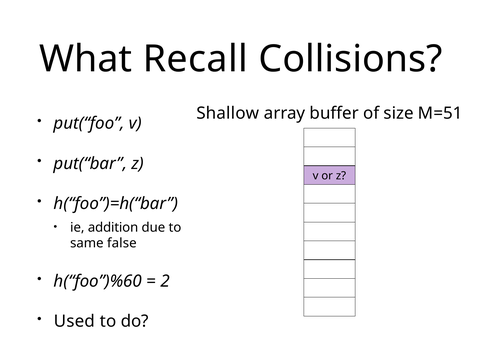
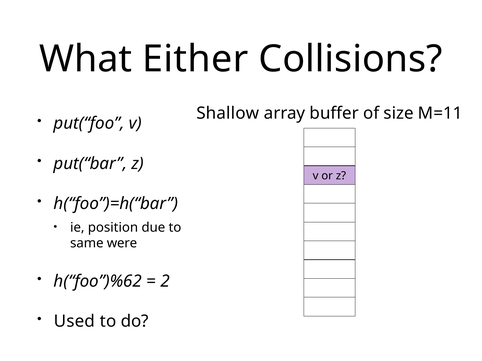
Recall: Recall -> Either (195, 59)
M=51: M=51 -> M=11 (440, 114)
addition: addition -> position (113, 228)
false: false -> were (122, 244)
h(“foo”)%60: h(“foo”)%60 -> h(“foo”)%62 (98, 282)
